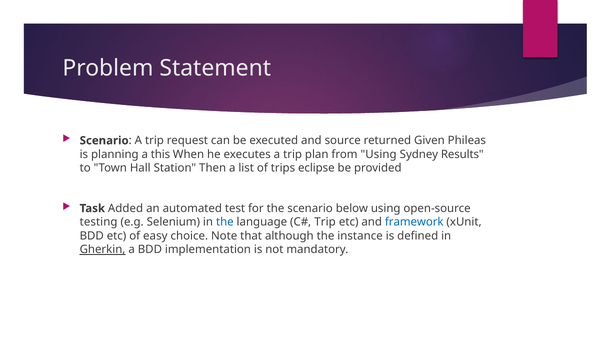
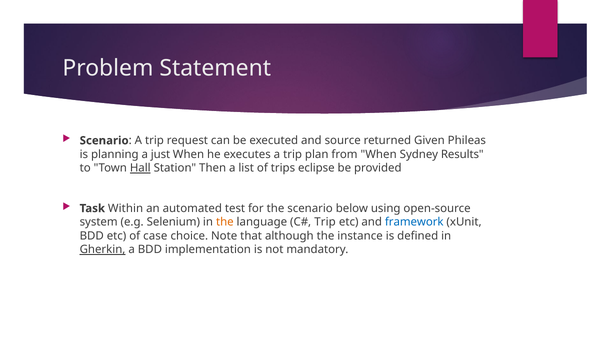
this: this -> just (161, 154)
from Using: Using -> When (379, 154)
Hall underline: none -> present (140, 168)
Added: Added -> Within (126, 208)
testing: testing -> system (99, 222)
the colour: blue -> orange (225, 222)
easy: easy -> case (155, 236)
